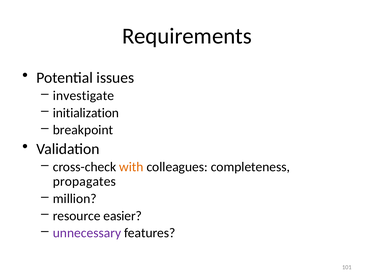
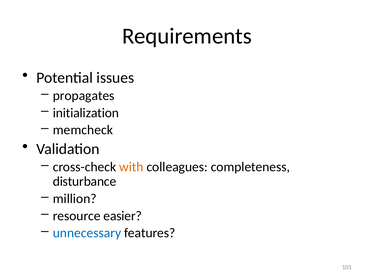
investigate: investigate -> propagates (84, 96)
breakpoint: breakpoint -> memcheck (83, 130)
propagates: propagates -> disturbance (85, 182)
unnecessary colour: purple -> blue (87, 233)
